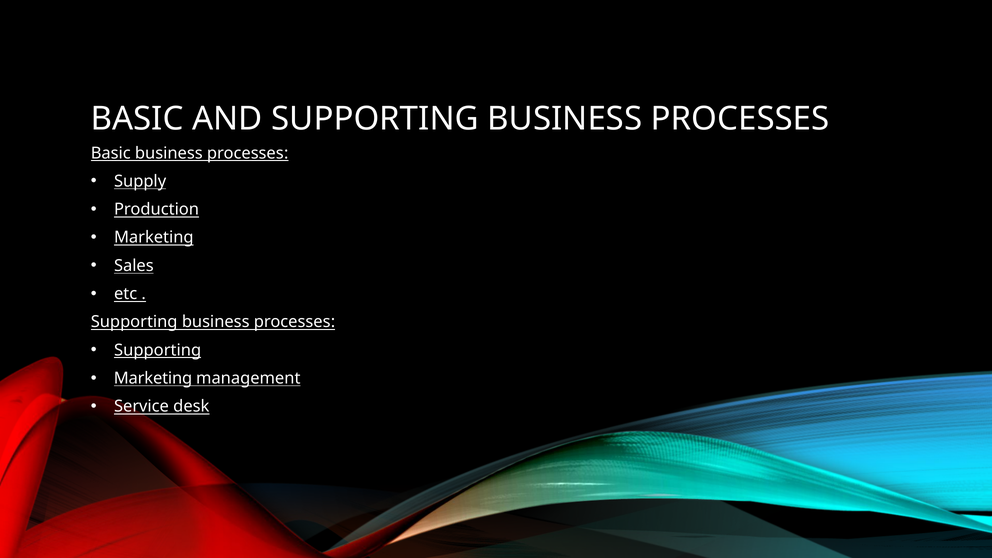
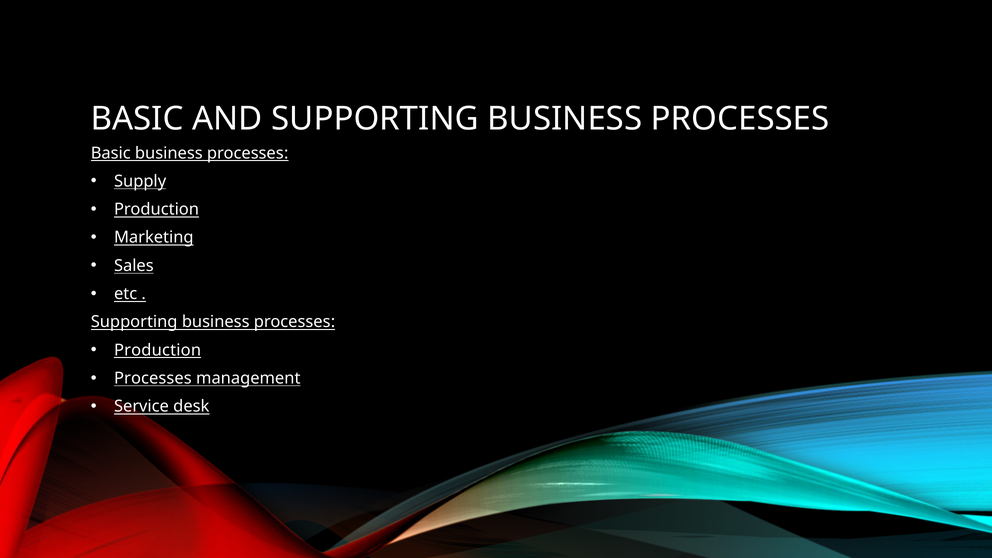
Supporting: Supporting -> Production (158, 350)
Marketing: Marketing -> Processes (153, 378)
